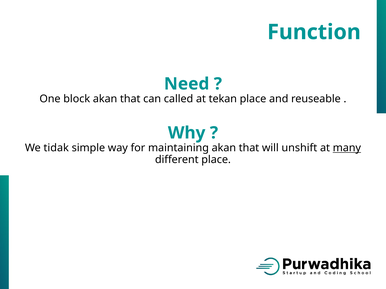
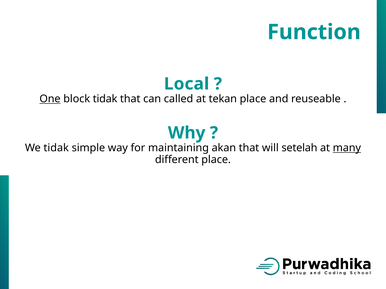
Need: Need -> Local (187, 84)
One underline: none -> present (50, 99)
block akan: akan -> tidak (105, 99)
unshift: unshift -> setelah (299, 148)
